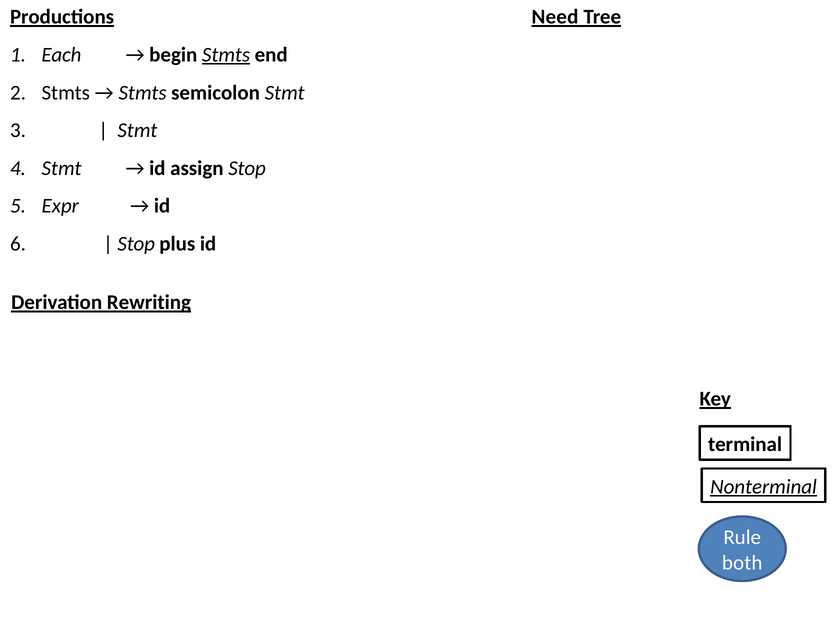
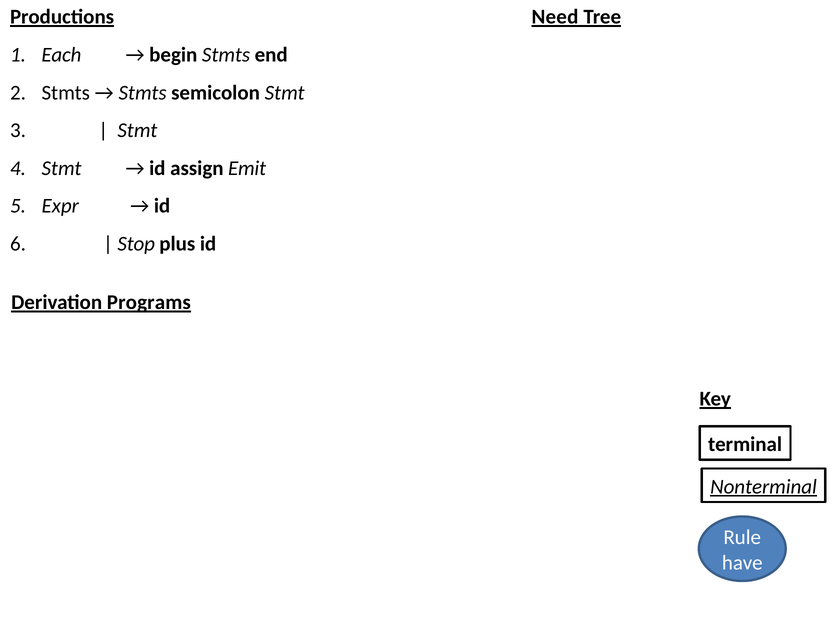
Stmts underline: present -> none (226, 55)
assign Stop: Stop -> Emit (247, 168)
Rewriting: Rewriting -> Programs (149, 303)
both: both -> have (742, 563)
